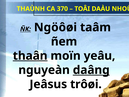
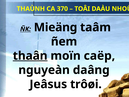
Ngöôøi: Ngöôøi -> Mieäng (56, 27)
yeâu: yeâu -> caëp (99, 56)
daâng underline: present -> none (91, 70)
